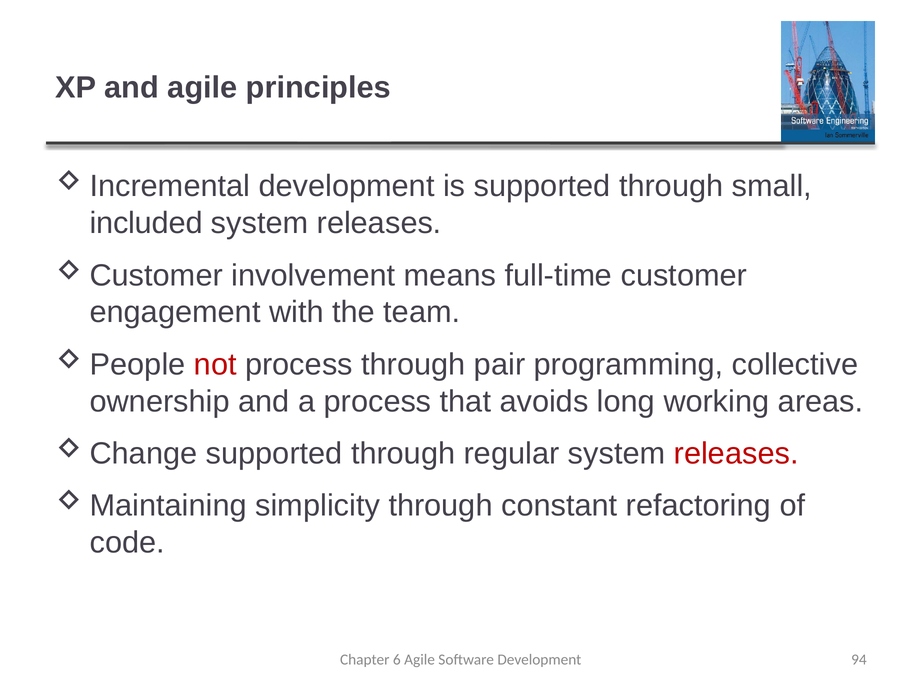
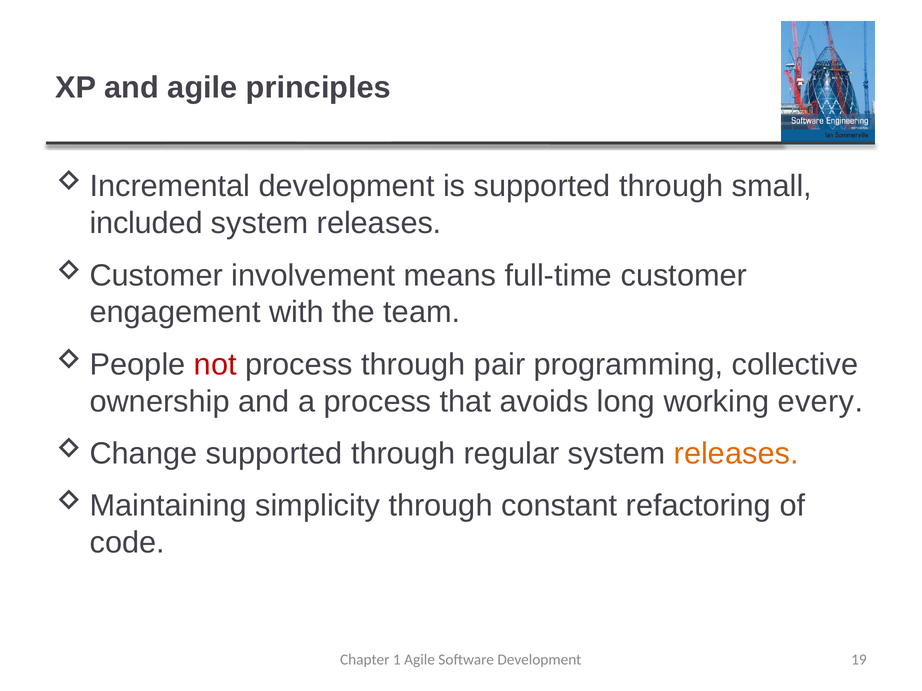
areas: areas -> every (820, 402)
releases colour: red -> orange (736, 454)
6: 6 -> 1 (397, 660)
94: 94 -> 19 (859, 660)
